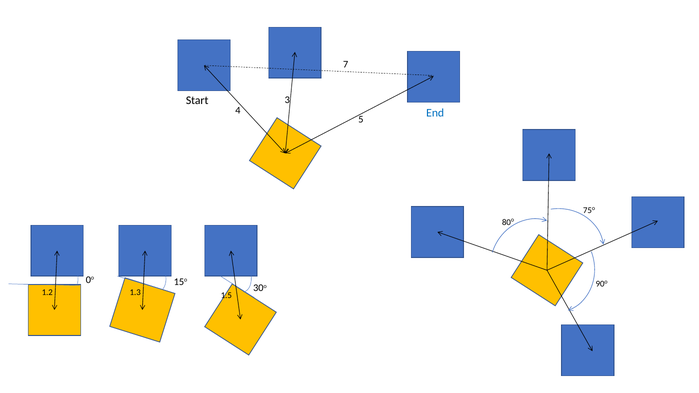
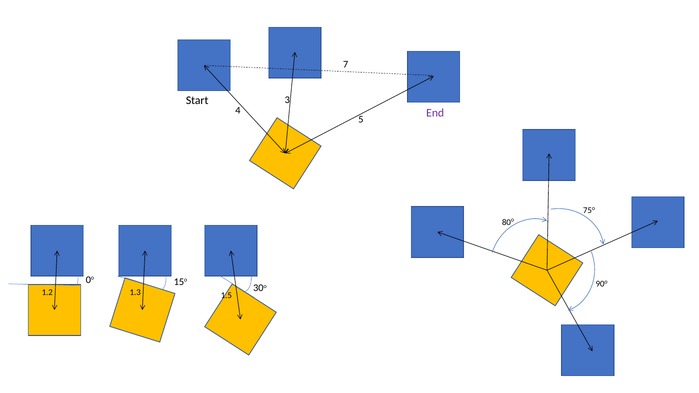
End colour: blue -> purple (435, 113)
